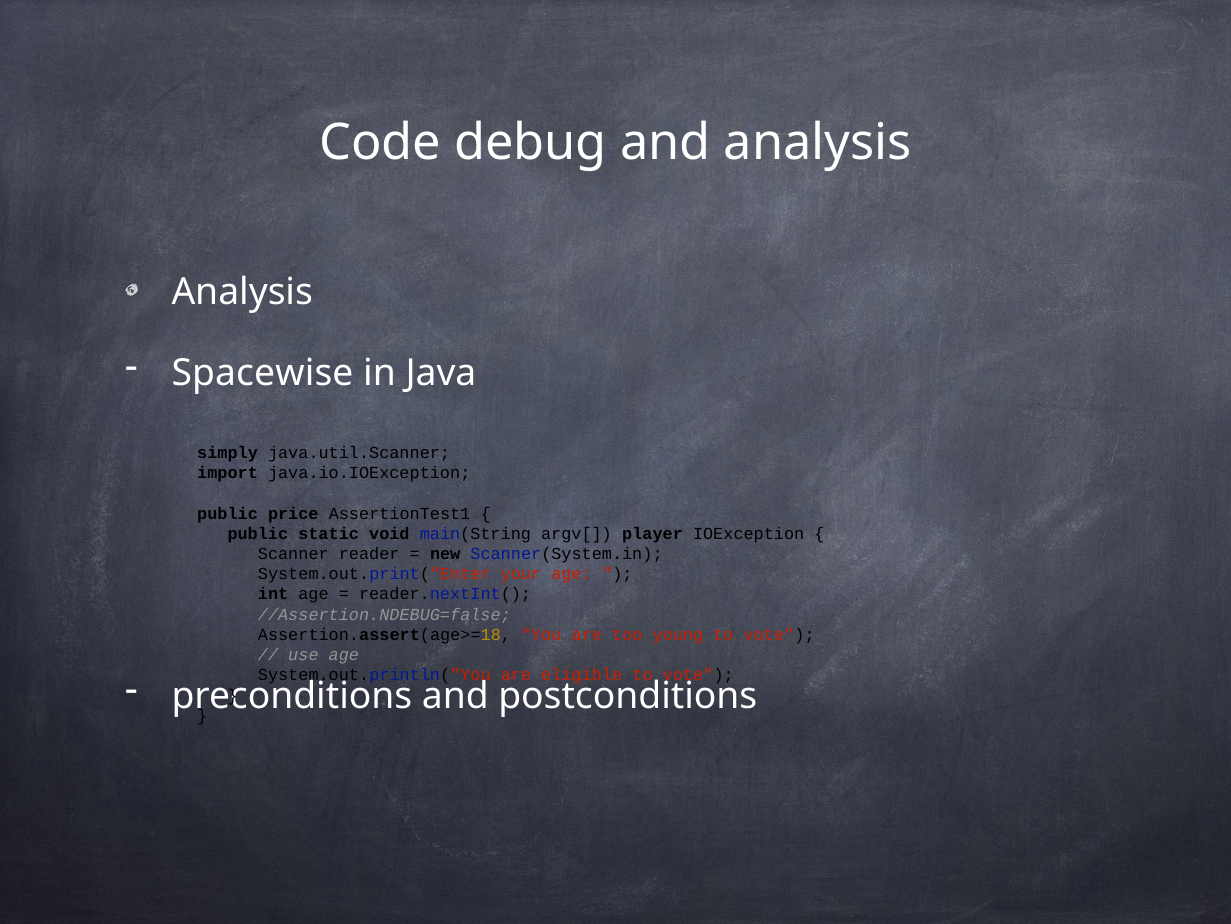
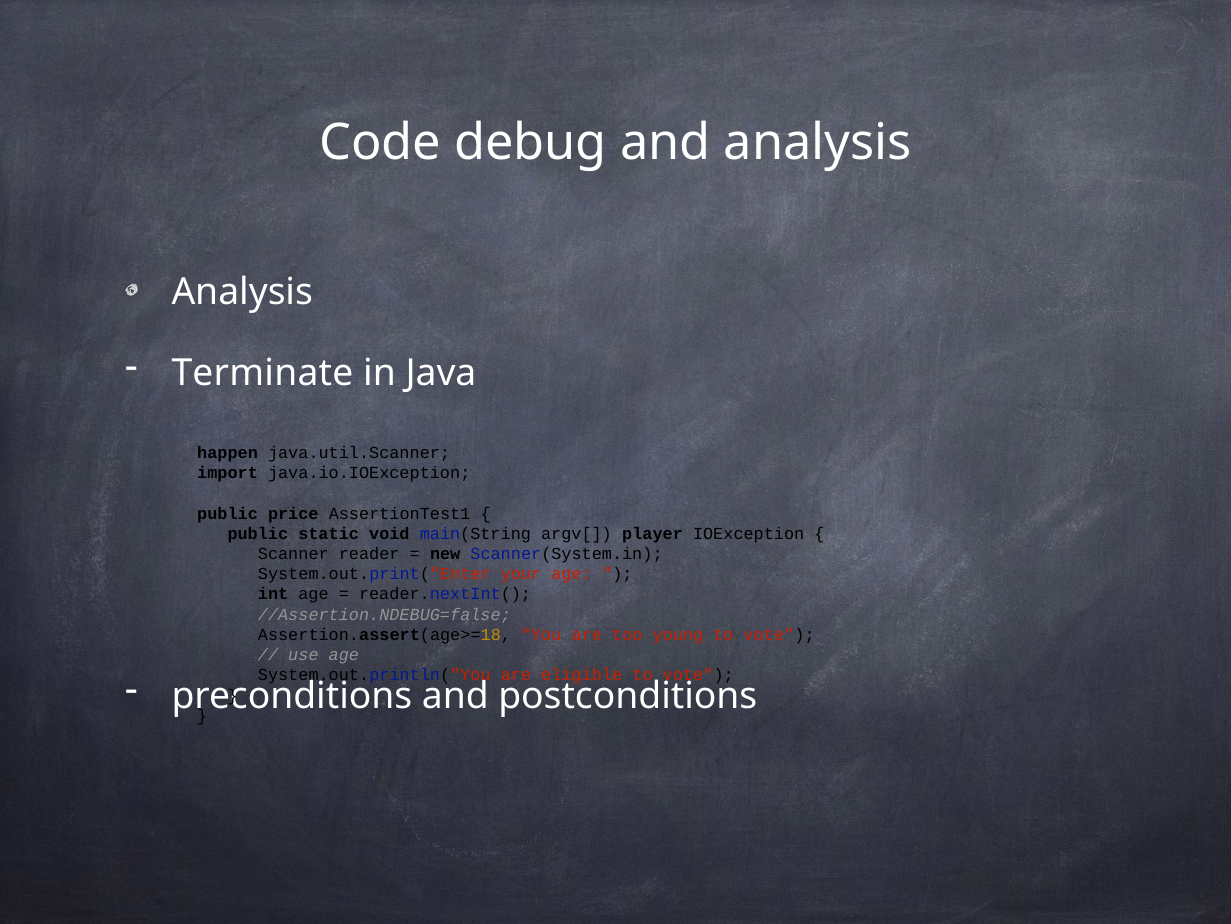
Spacewise: Spacewise -> Terminate (262, 372)
simply: simply -> happen (228, 452)
